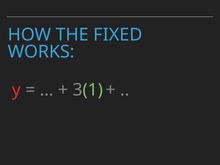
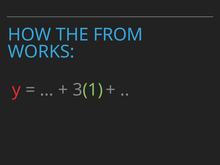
FIXED: FIXED -> FROM (118, 35)
